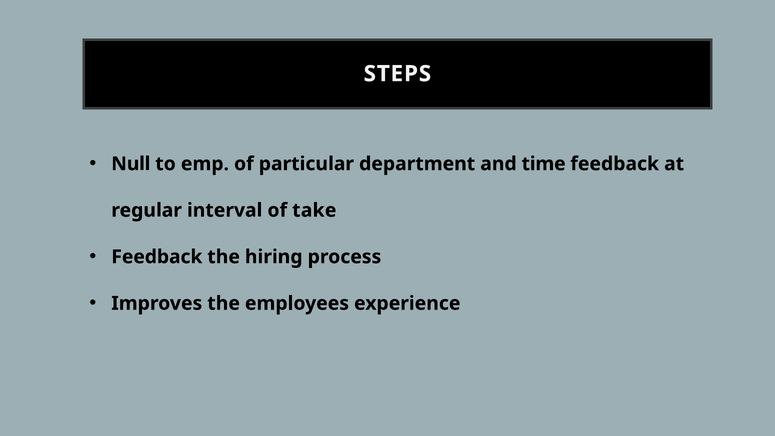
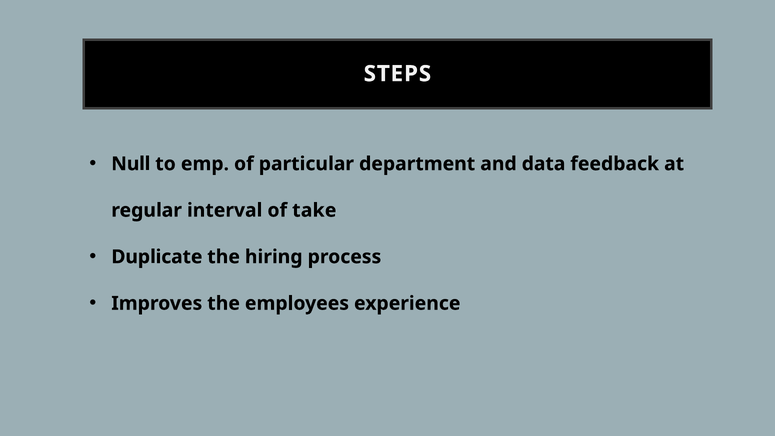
time: time -> data (544, 164)
Feedback: Feedback -> Duplicate (157, 257)
